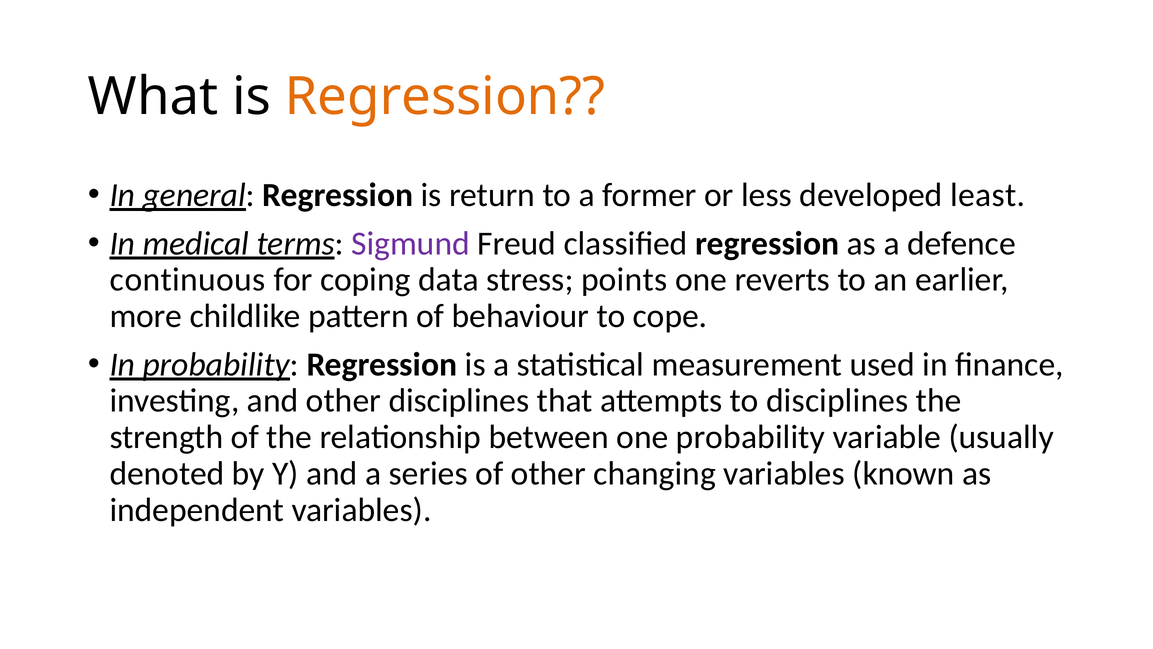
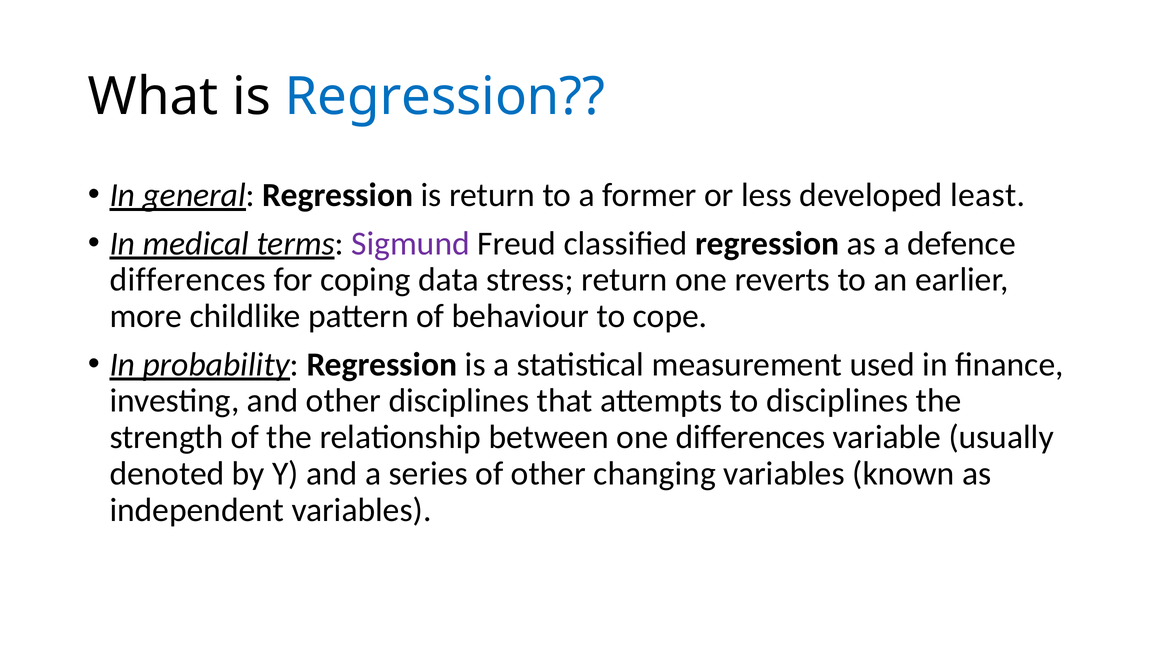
Regression colour: orange -> blue (445, 97)
continuous: continuous -> differences (188, 280)
stress points: points -> return (624, 280)
one probability: probability -> differences (751, 437)
